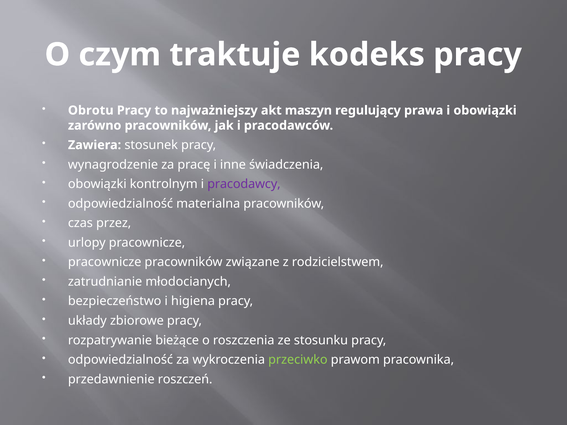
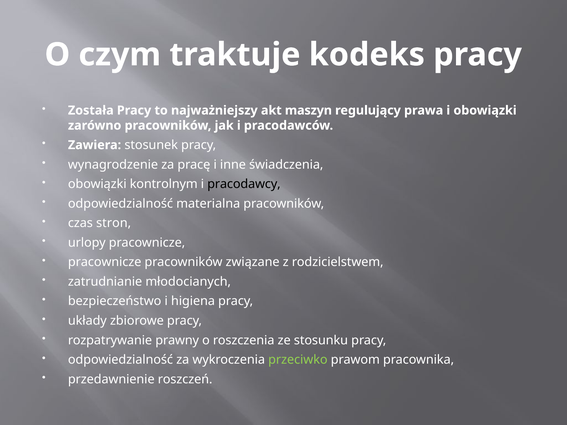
Obrotu: Obrotu -> Została (91, 110)
pracodawcy colour: purple -> black (244, 184)
przez: przez -> stron (114, 223)
bieżące: bieżące -> prawny (177, 340)
